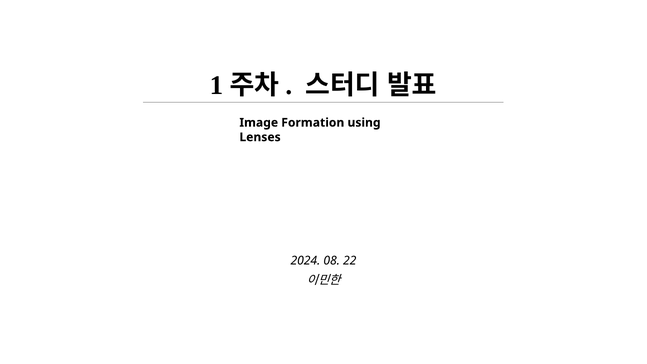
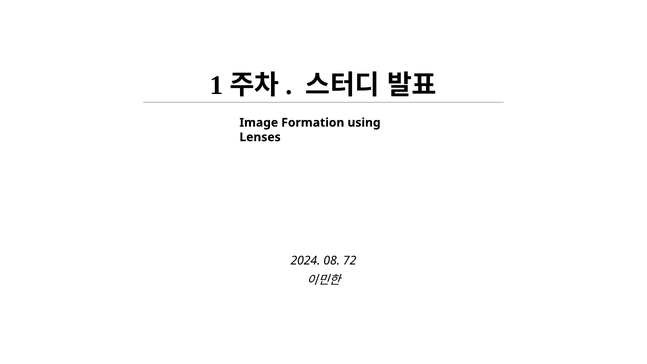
22: 22 -> 72 (350, 261)
